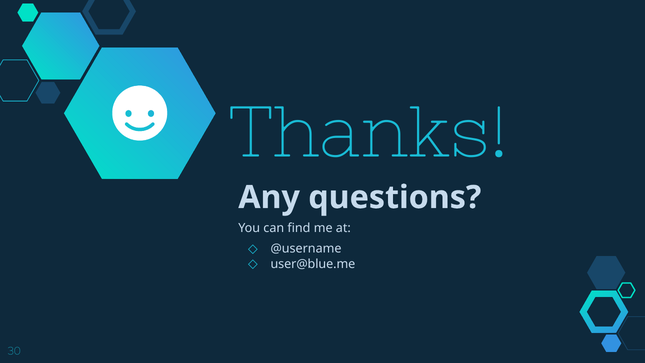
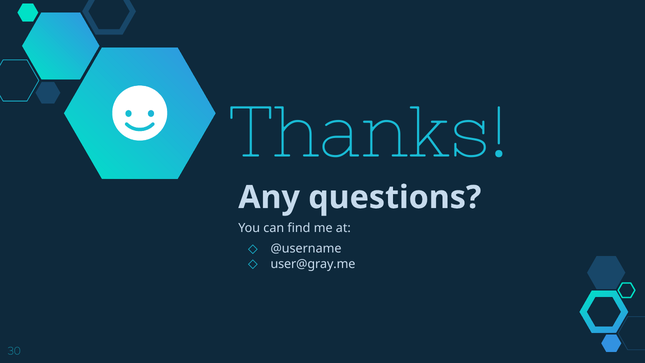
user@blue.me: user@blue.me -> user@gray.me (313, 264)
